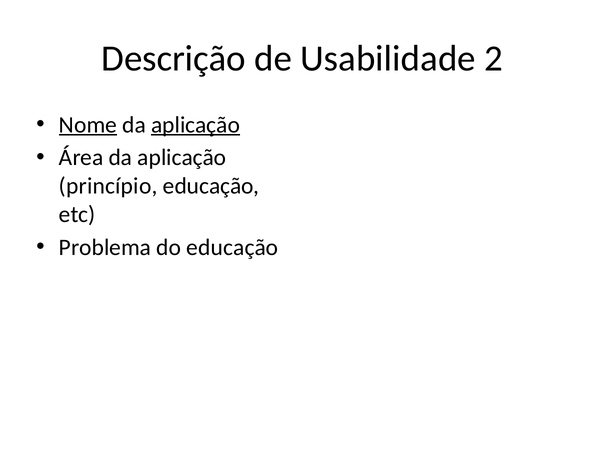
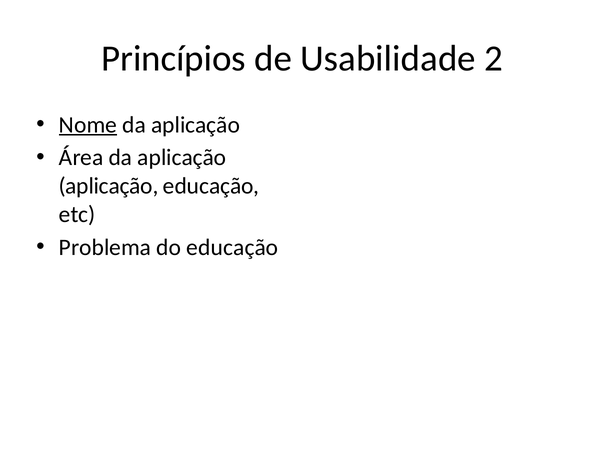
Descrição: Descrição -> Princípios (174, 59)
aplicação underline: present -> none (196, 125)
princípio: princípio -> aplicação (108, 186)
